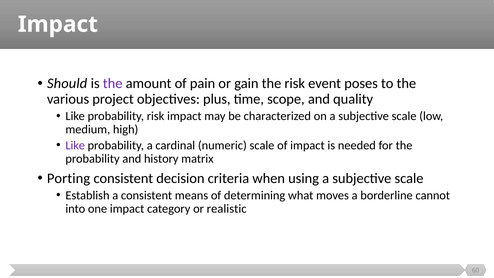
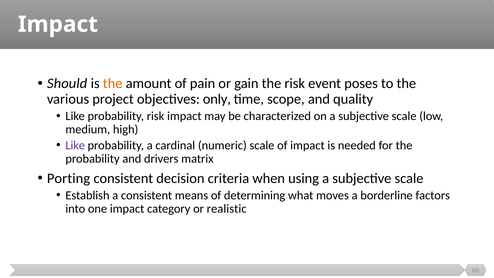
the colour: purple -> orange (113, 84)
plus: plus -> only (217, 99)
history: history -> drivers (161, 159)
cannot: cannot -> factors (433, 195)
